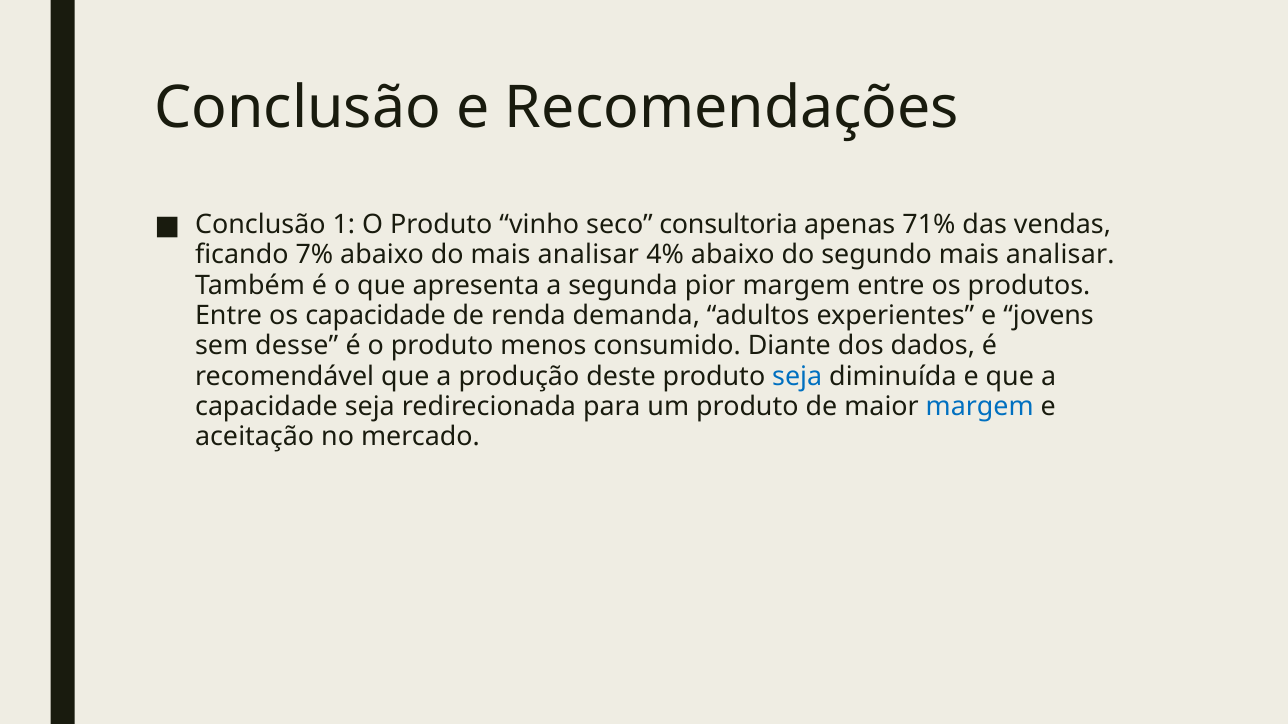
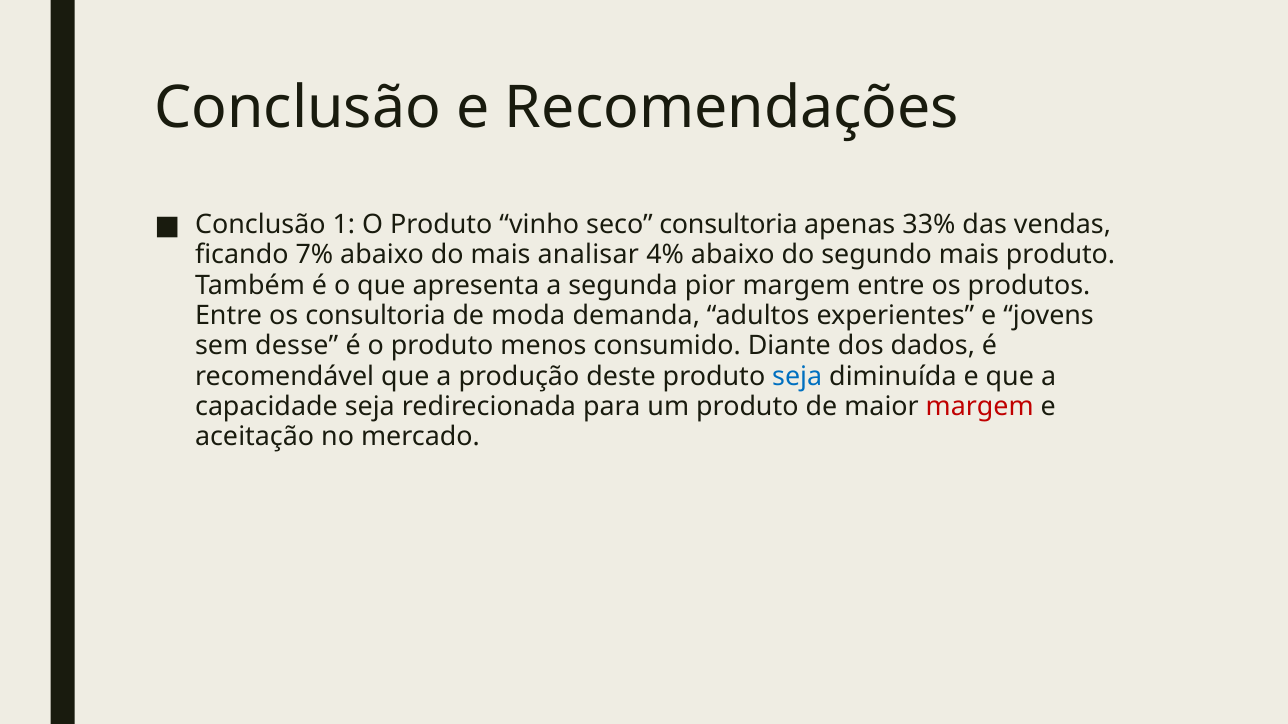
71%: 71% -> 33% (929, 225)
segundo mais analisar: analisar -> produto (1060, 255)
os capacidade: capacidade -> consultoria (375, 316)
renda: renda -> moda (528, 316)
margem colour: blue -> red (980, 407)
